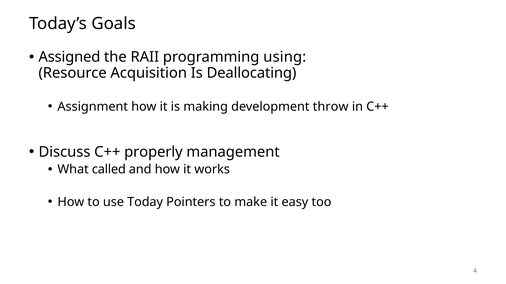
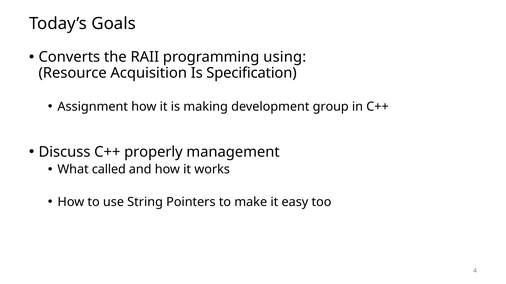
Assigned: Assigned -> Converts (69, 57)
Deallocating: Deallocating -> Specification (252, 73)
throw: throw -> group (331, 107)
Today: Today -> String (145, 202)
